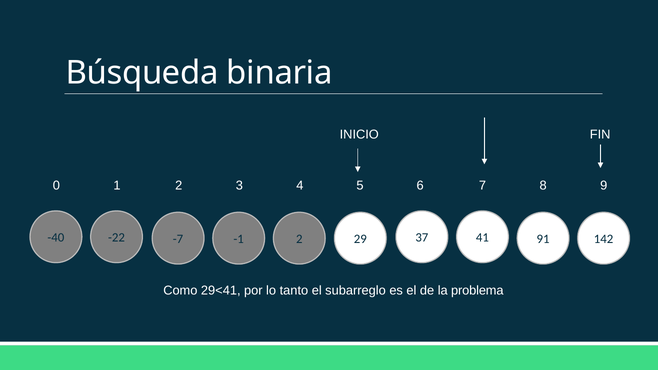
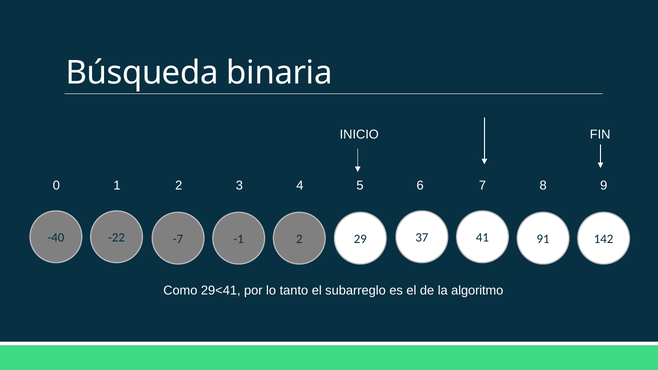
problema: problema -> algoritmo (477, 291)
